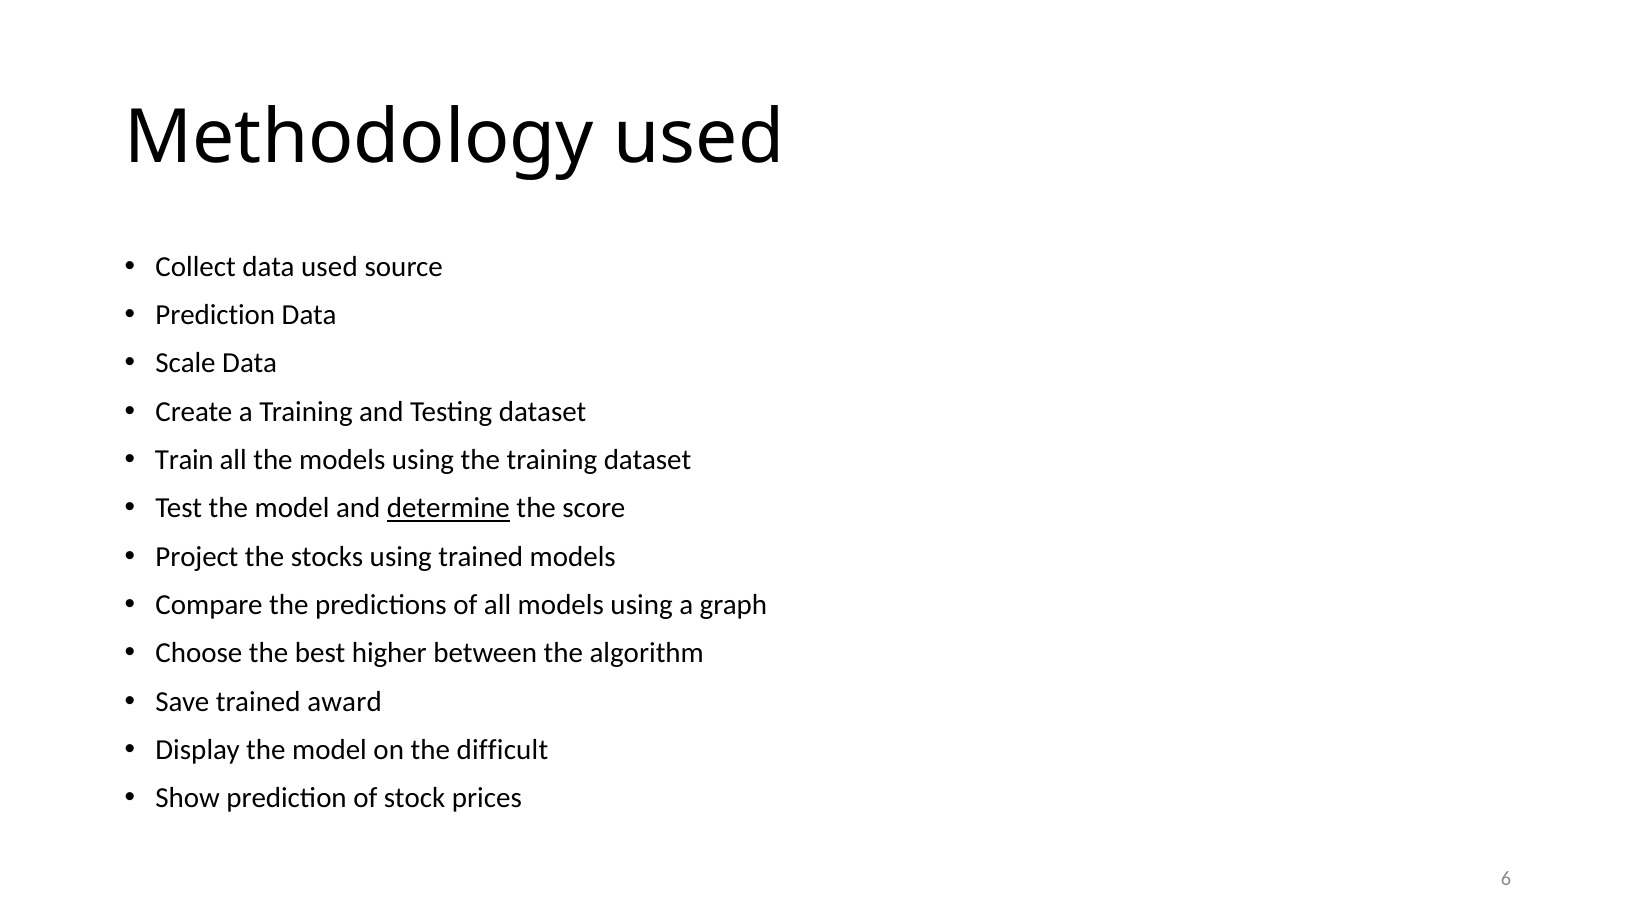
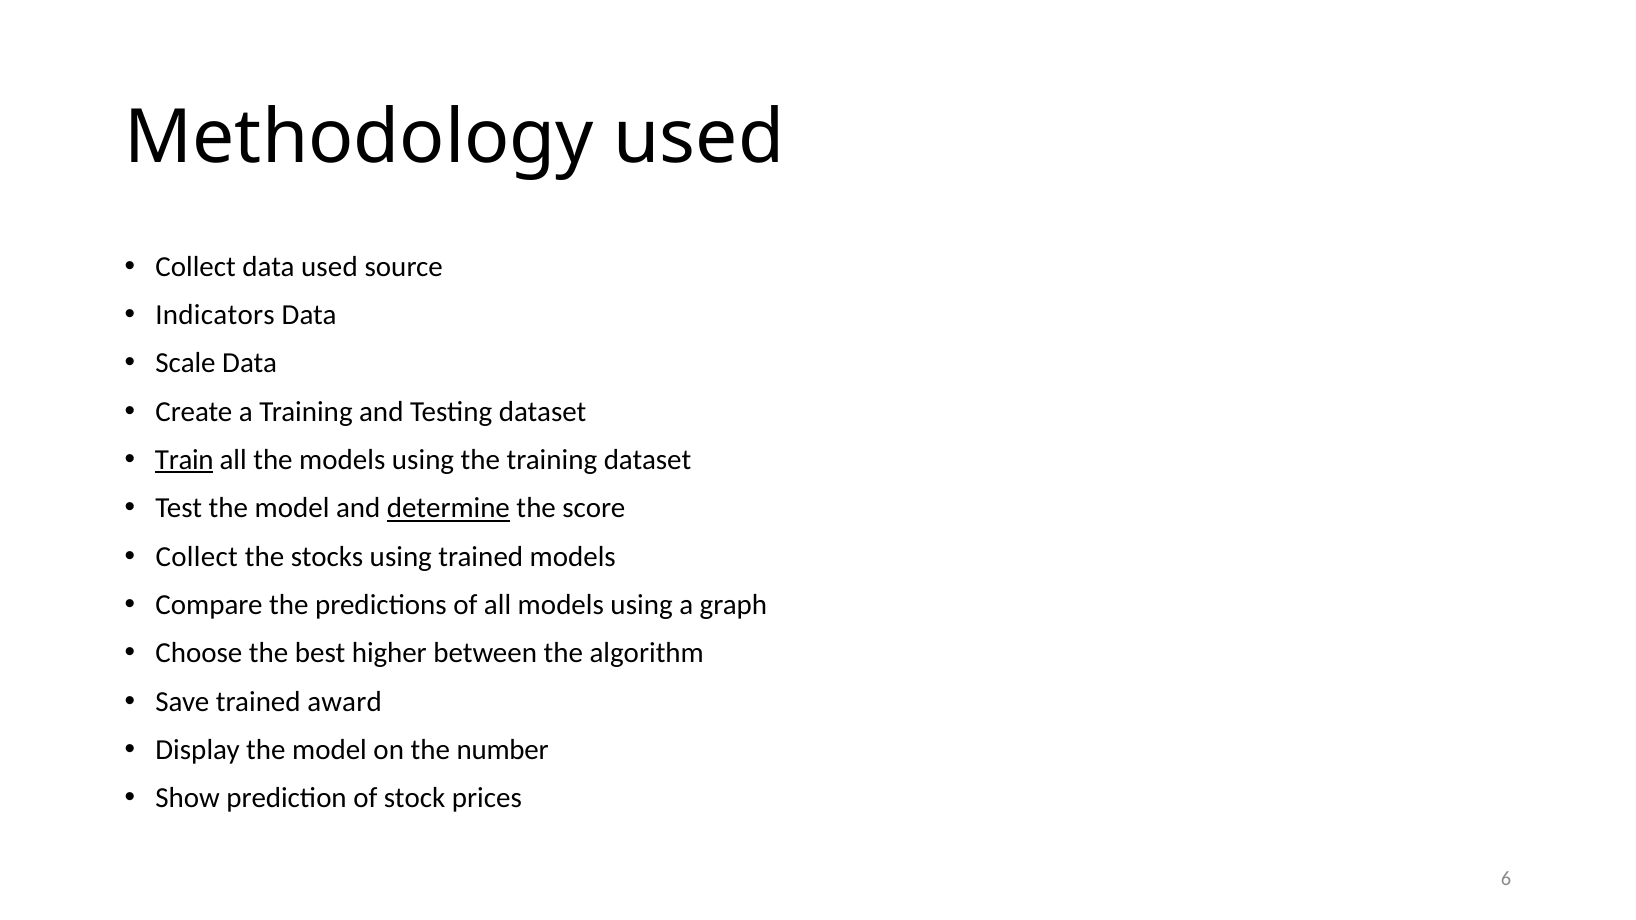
Prediction: Prediction -> Indicators (215, 315)
Train underline: none -> present (184, 460)
Project: Project -> Collect (197, 557)
difficult: difficult -> number (503, 750)
